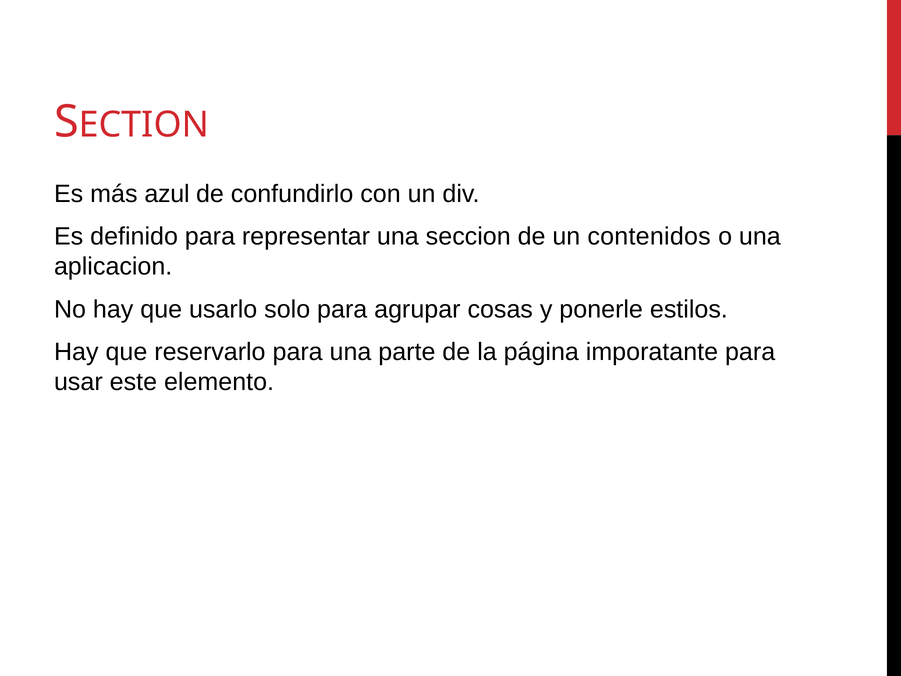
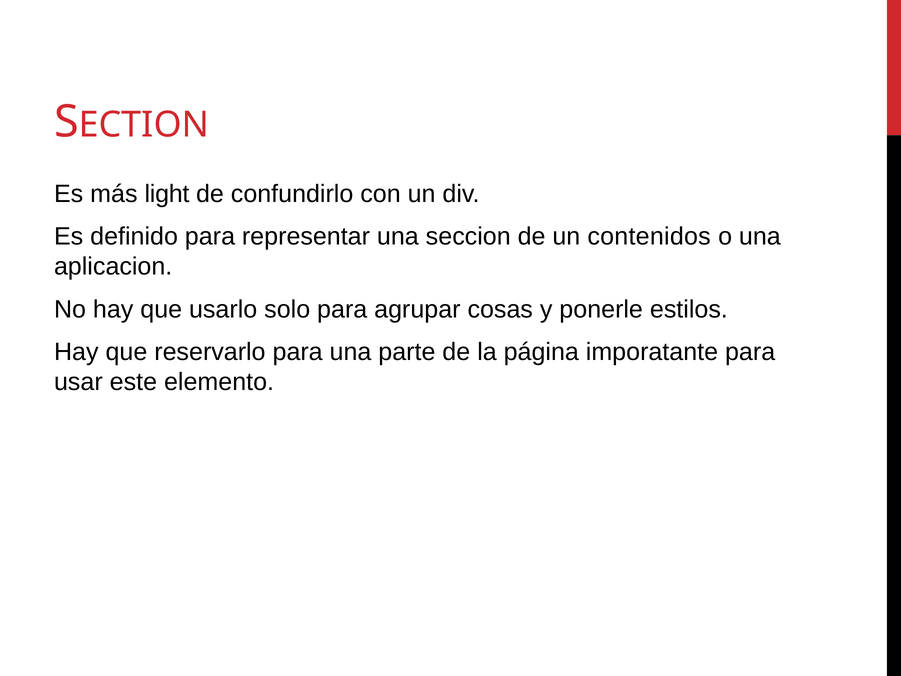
azul: azul -> light (167, 194)
